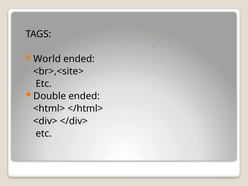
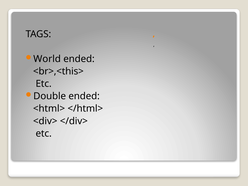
<br>,<site>: <br>,<site> -> <br>,<this> (58, 71)
